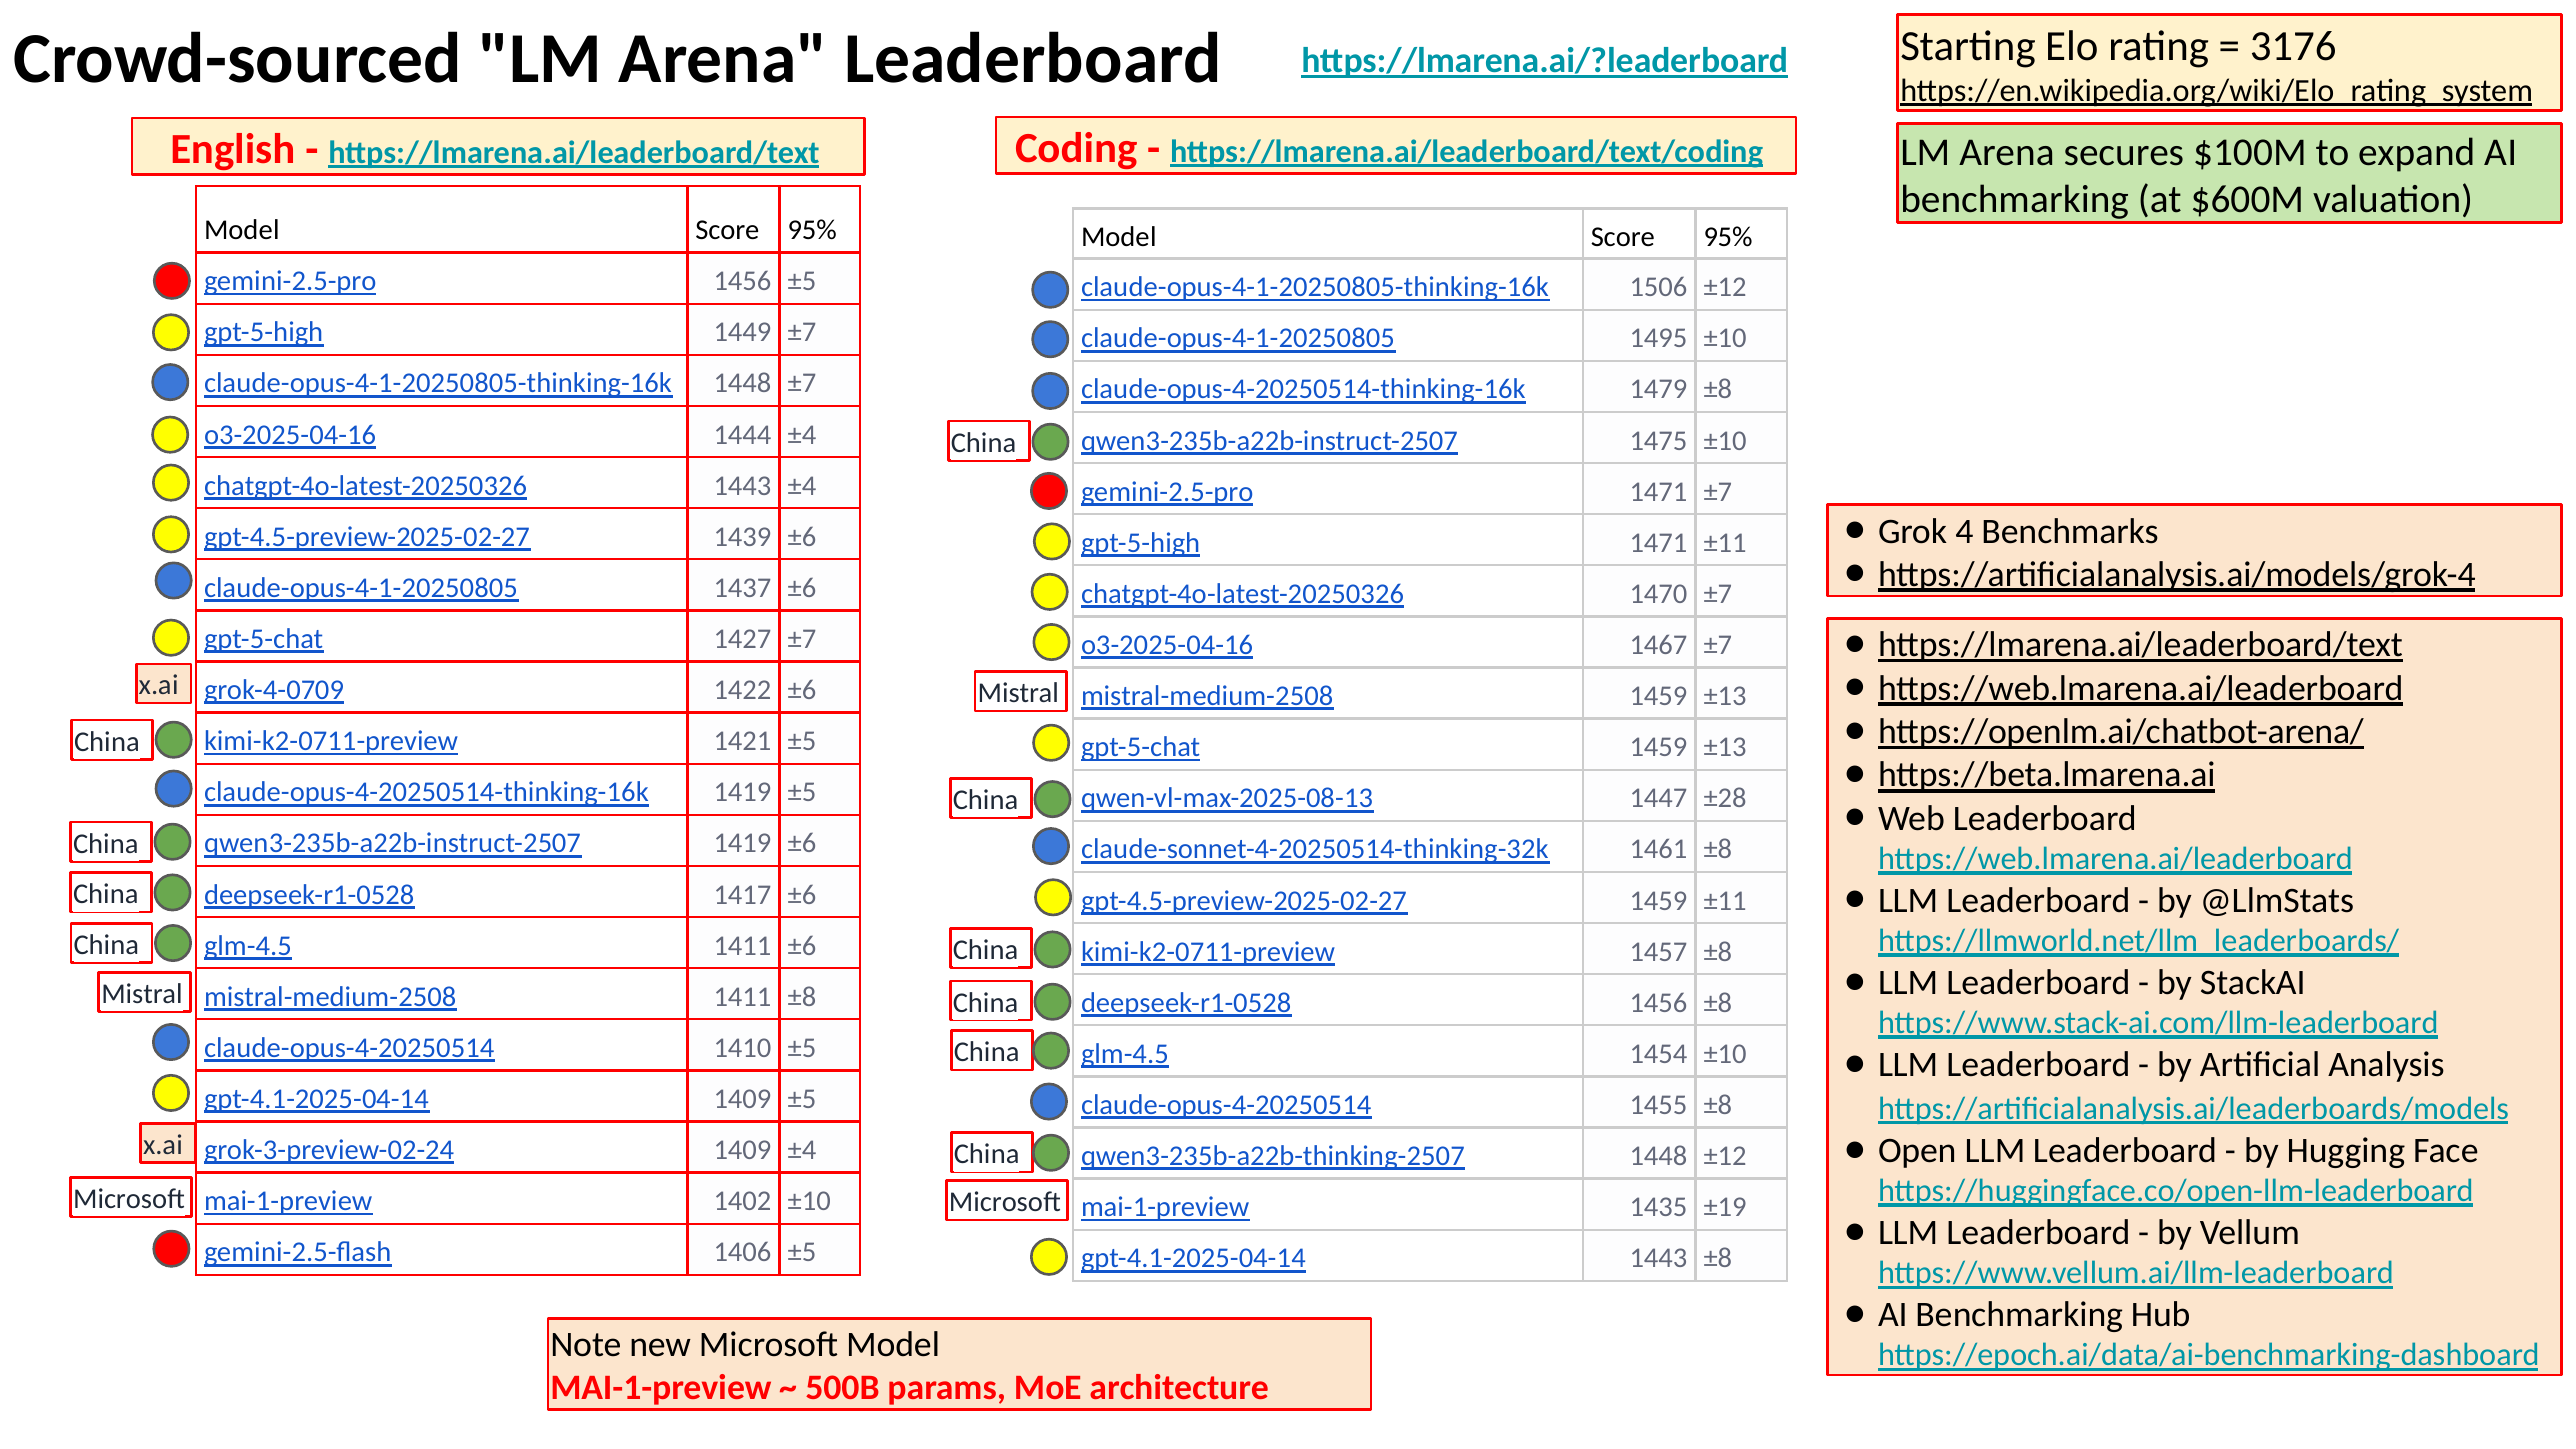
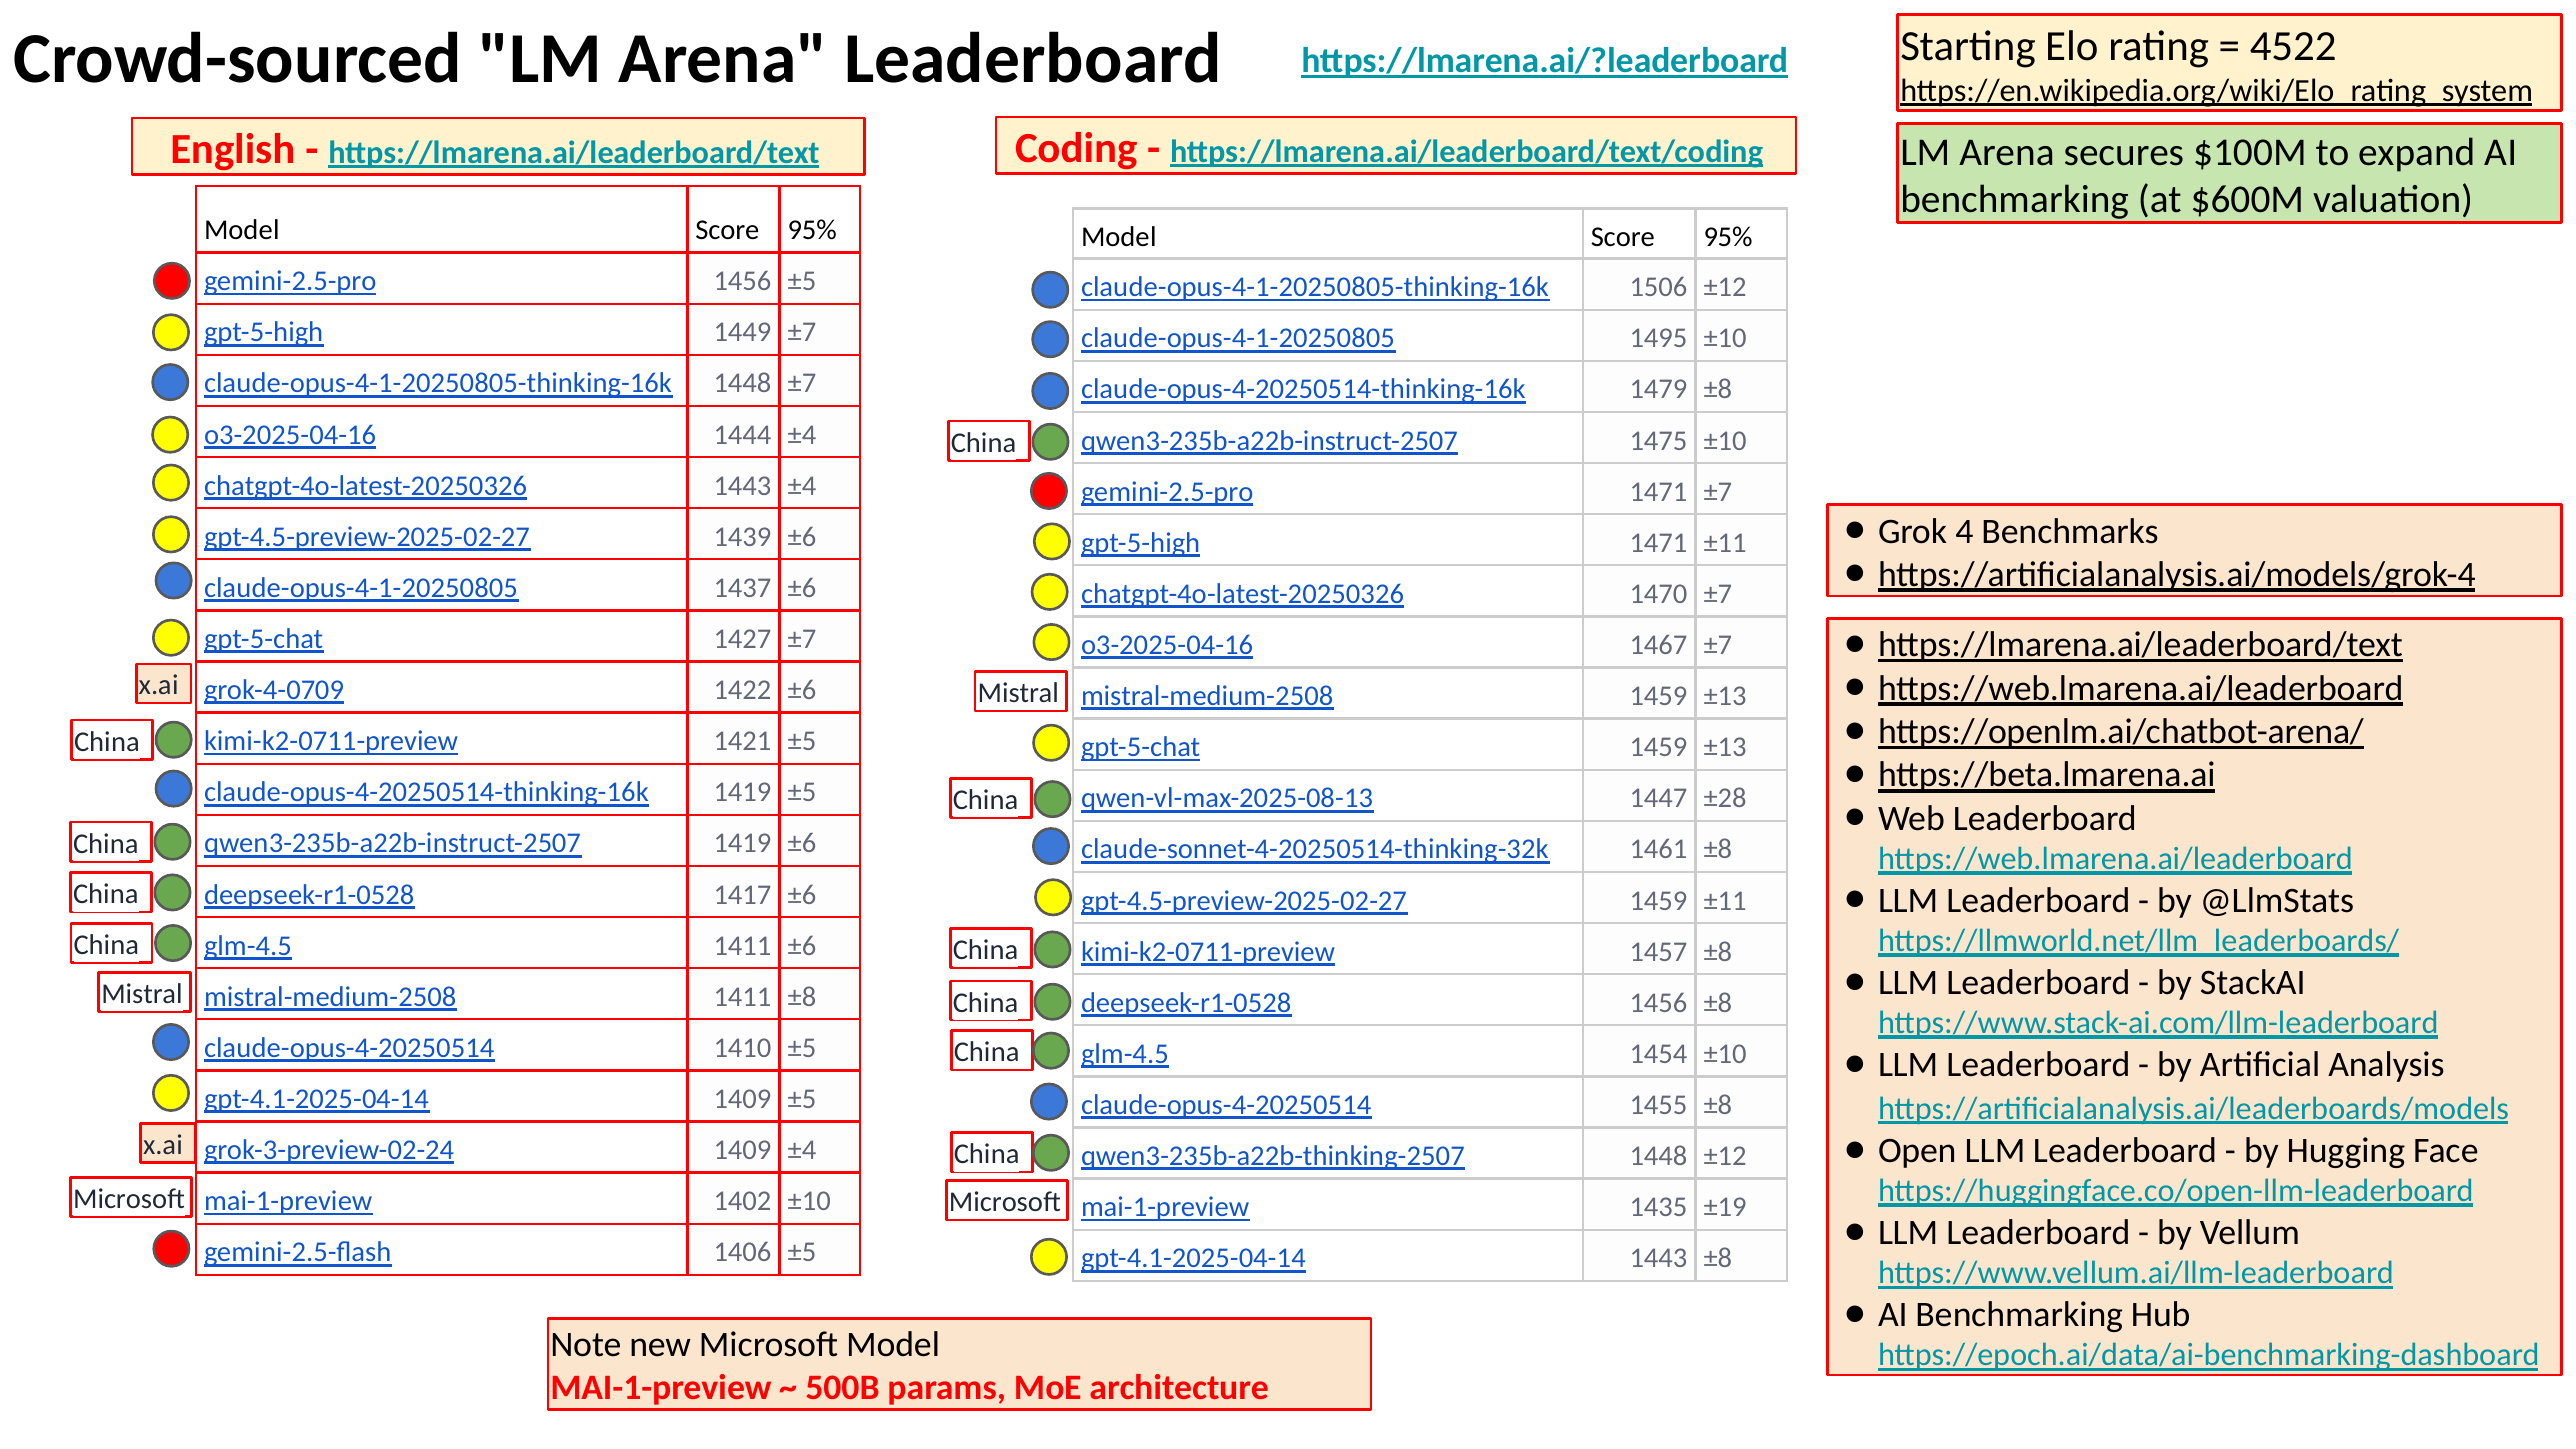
3176: 3176 -> 4522 (2293, 46)
